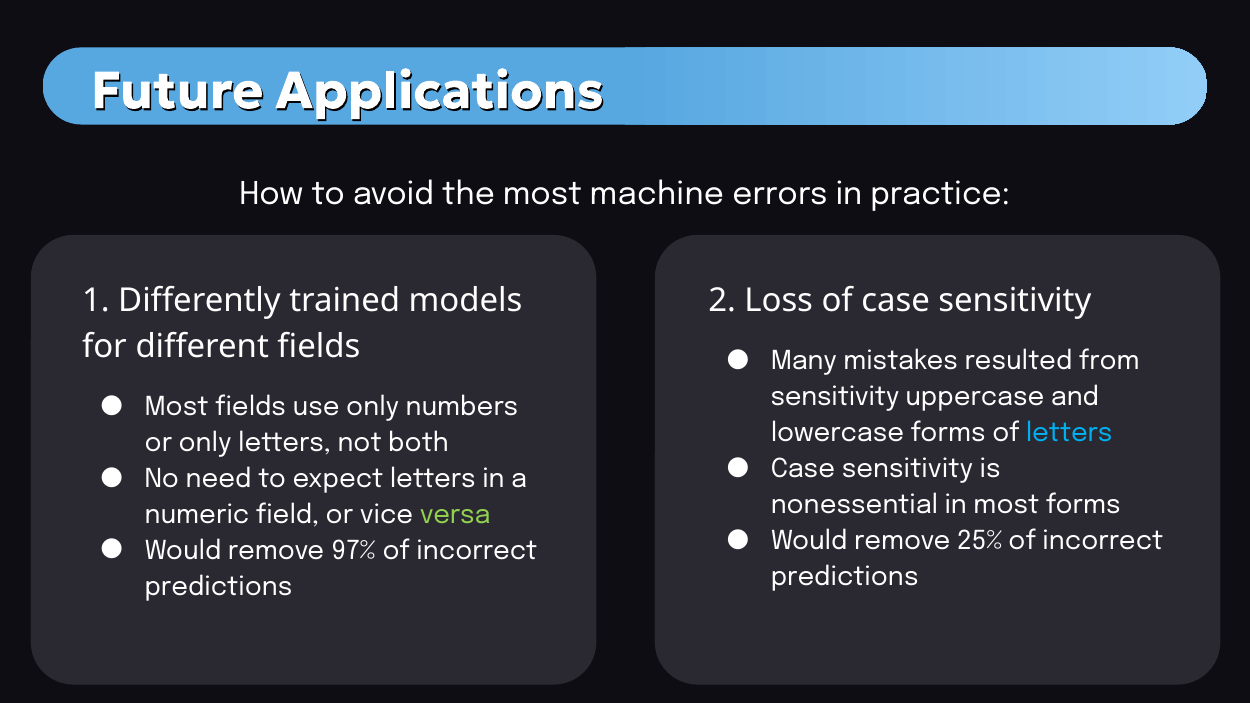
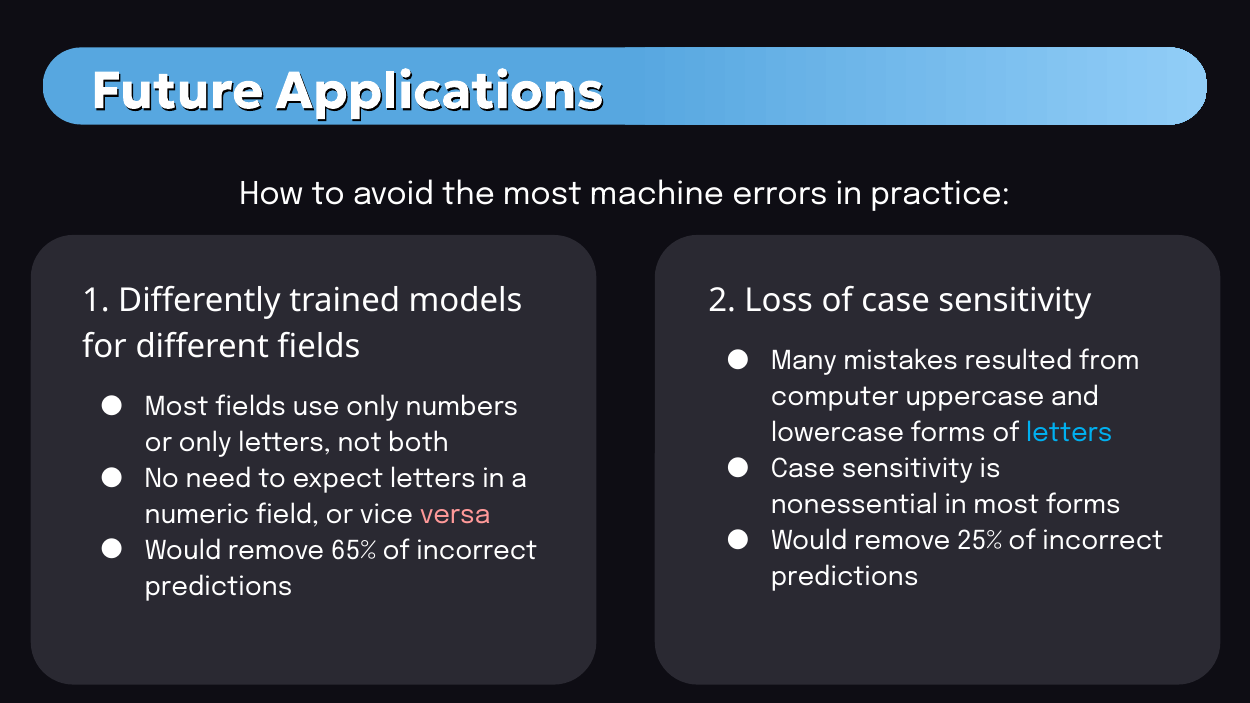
sensitivity: sensitivity -> computer (835, 397)
versa colour: light green -> pink (455, 515)
97%: 97% -> 65% (354, 551)
